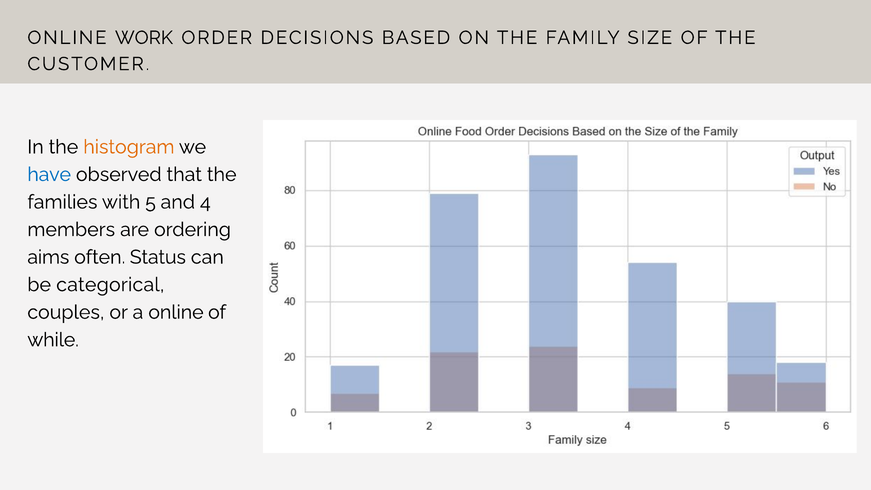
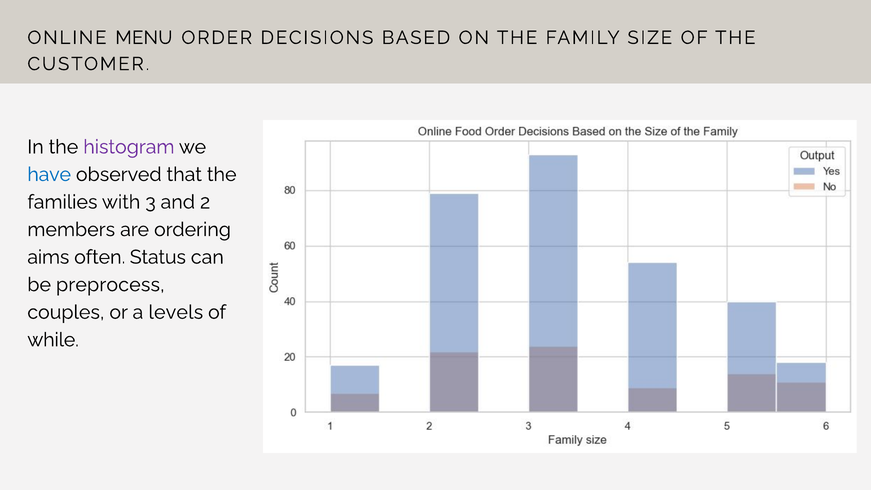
WORK: WORK -> MENU (144, 38)
histogram colour: orange -> purple (129, 147)
5: 5 -> 3 (151, 202)
4: 4 -> 2 (205, 202)
categorical: categorical -> preprocess (110, 285)
a online: online -> levels (176, 312)
